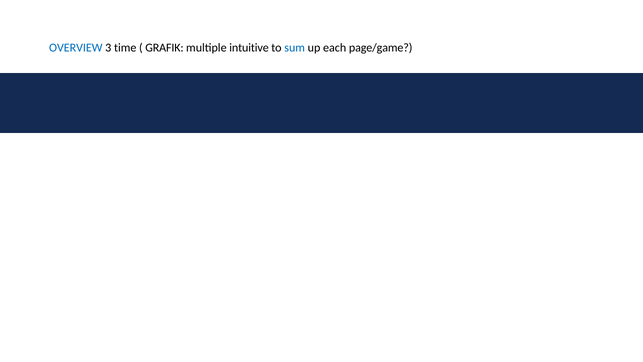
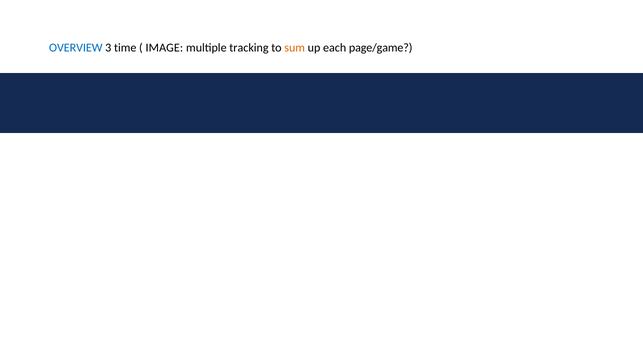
GRAFIK: GRAFIK -> IMAGE (164, 48)
intuitive: intuitive -> tracking (249, 48)
sum colour: blue -> orange (295, 48)
